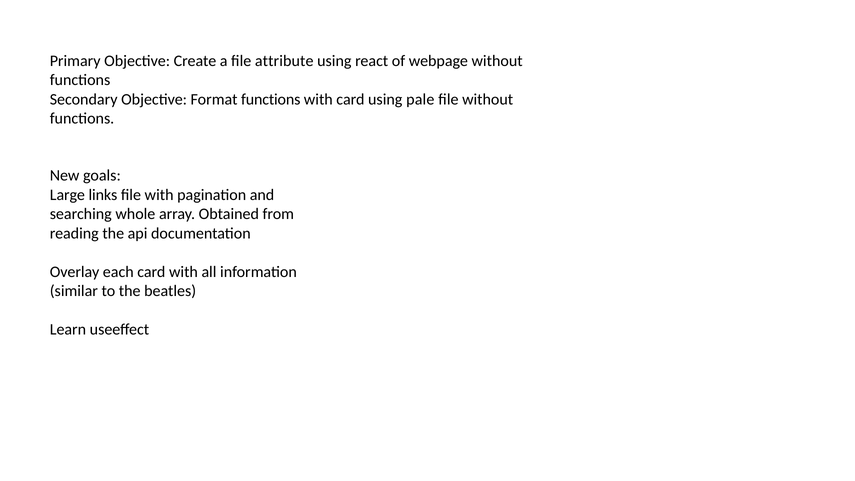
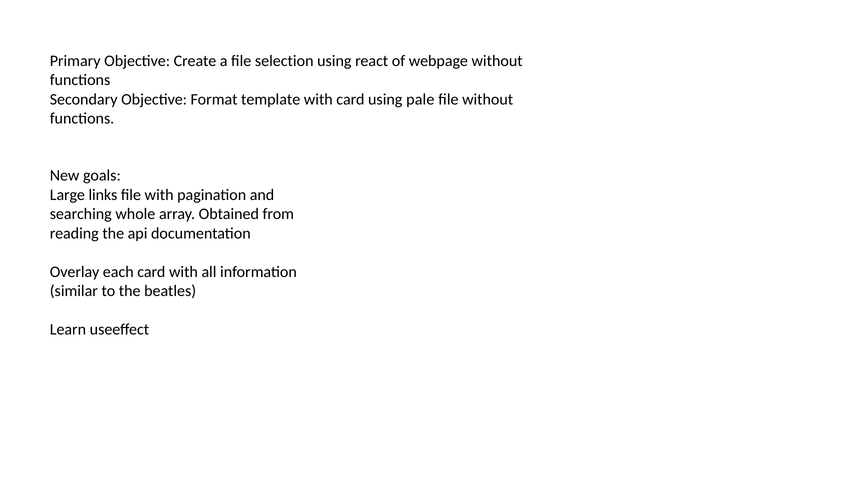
attribute: attribute -> selection (284, 61)
Format functions: functions -> template (271, 99)
